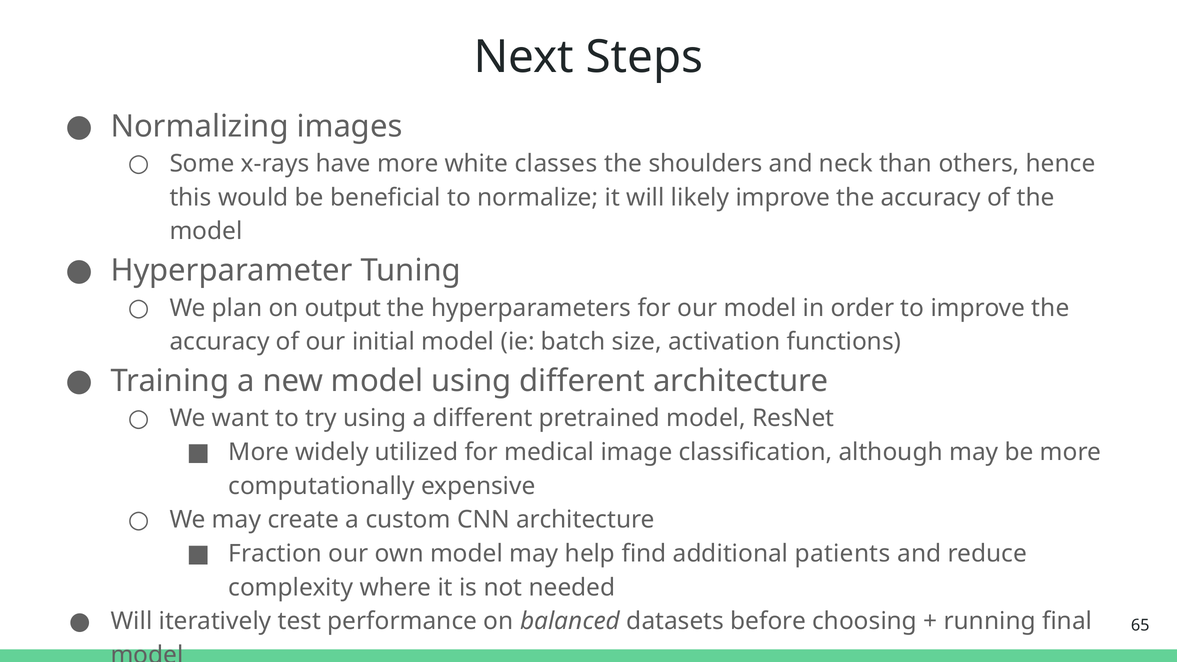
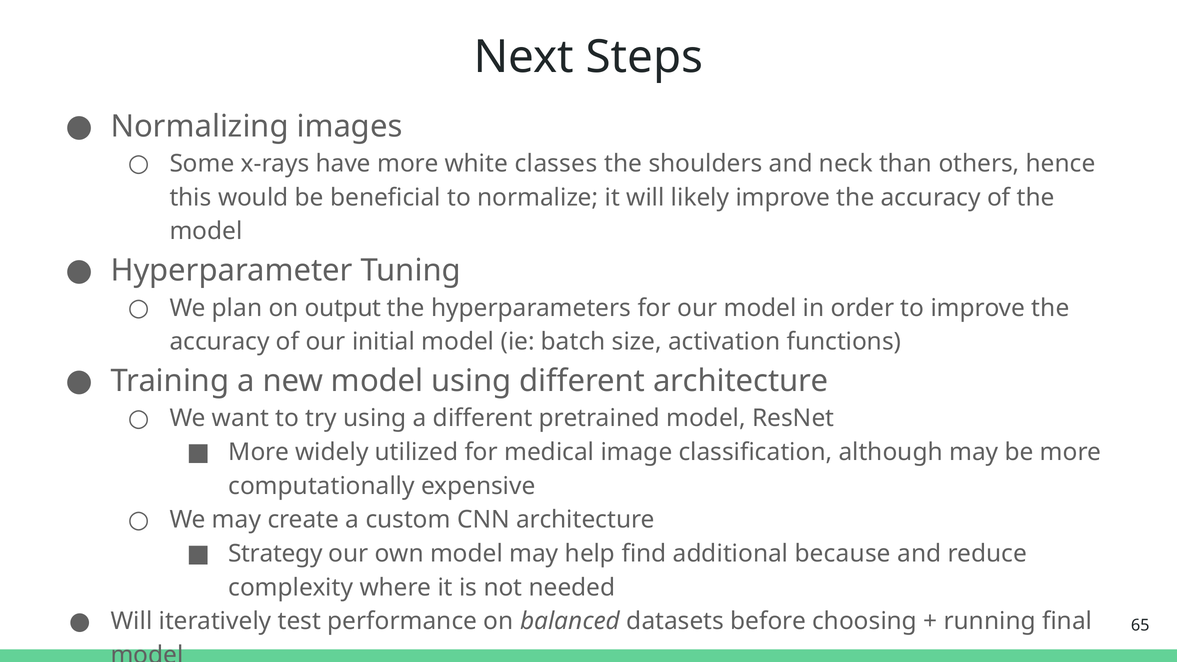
Fraction: Fraction -> Strategy (275, 554)
patients: patients -> because (843, 554)
